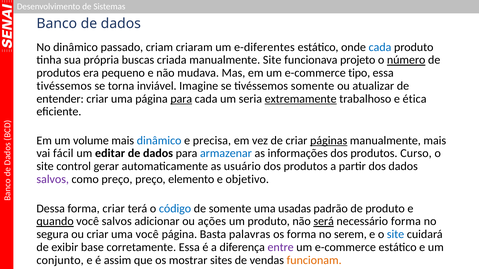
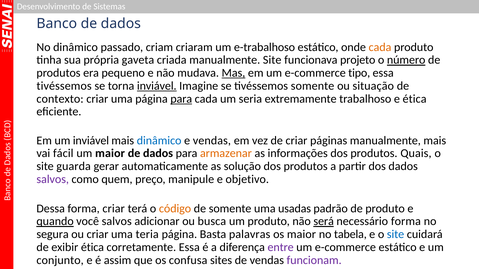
e-diferentes: e-diferentes -> e-trabalhoso (265, 47)
cada colour: blue -> orange (380, 47)
buscas: buscas -> gaveta (138, 60)
Mas underline: none -> present (233, 73)
inviável underline: none -> present (157, 86)
atualizar: atualizar -> situação (373, 86)
entender: entender -> contexto (60, 99)
extremamente underline: present -> none (301, 99)
um volume: volume -> inviável (91, 141)
e precisa: precisa -> vendas (212, 141)
páginas underline: present -> none (329, 141)
um editar: editar -> maior (110, 154)
armazenar colour: blue -> orange (226, 154)
Curso: Curso -> Quais (416, 154)
control: control -> guarda (74, 167)
usuário: usuário -> solução (242, 167)
como preço: preço -> quem (117, 179)
elemento: elemento -> manipule (191, 179)
código colour: blue -> orange (175, 209)
ações: ações -> busca (212, 222)
uma você: você -> teria (147, 235)
os forma: forma -> maior (301, 235)
serem: serem -> tabela (350, 235)
exibir base: base -> ética (92, 248)
mostrar: mostrar -> confusa (188, 261)
funcionam colour: orange -> purple (314, 261)
